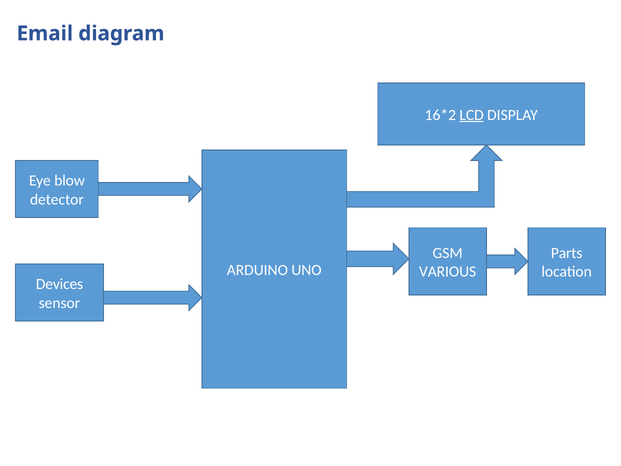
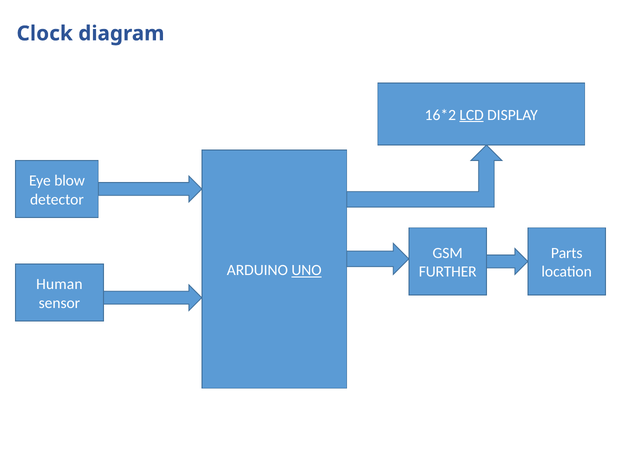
Email: Email -> Clock (45, 34)
UNO underline: none -> present (306, 270)
VARIOUS: VARIOUS -> FURTHER (448, 272)
Devices: Devices -> Human (59, 284)
